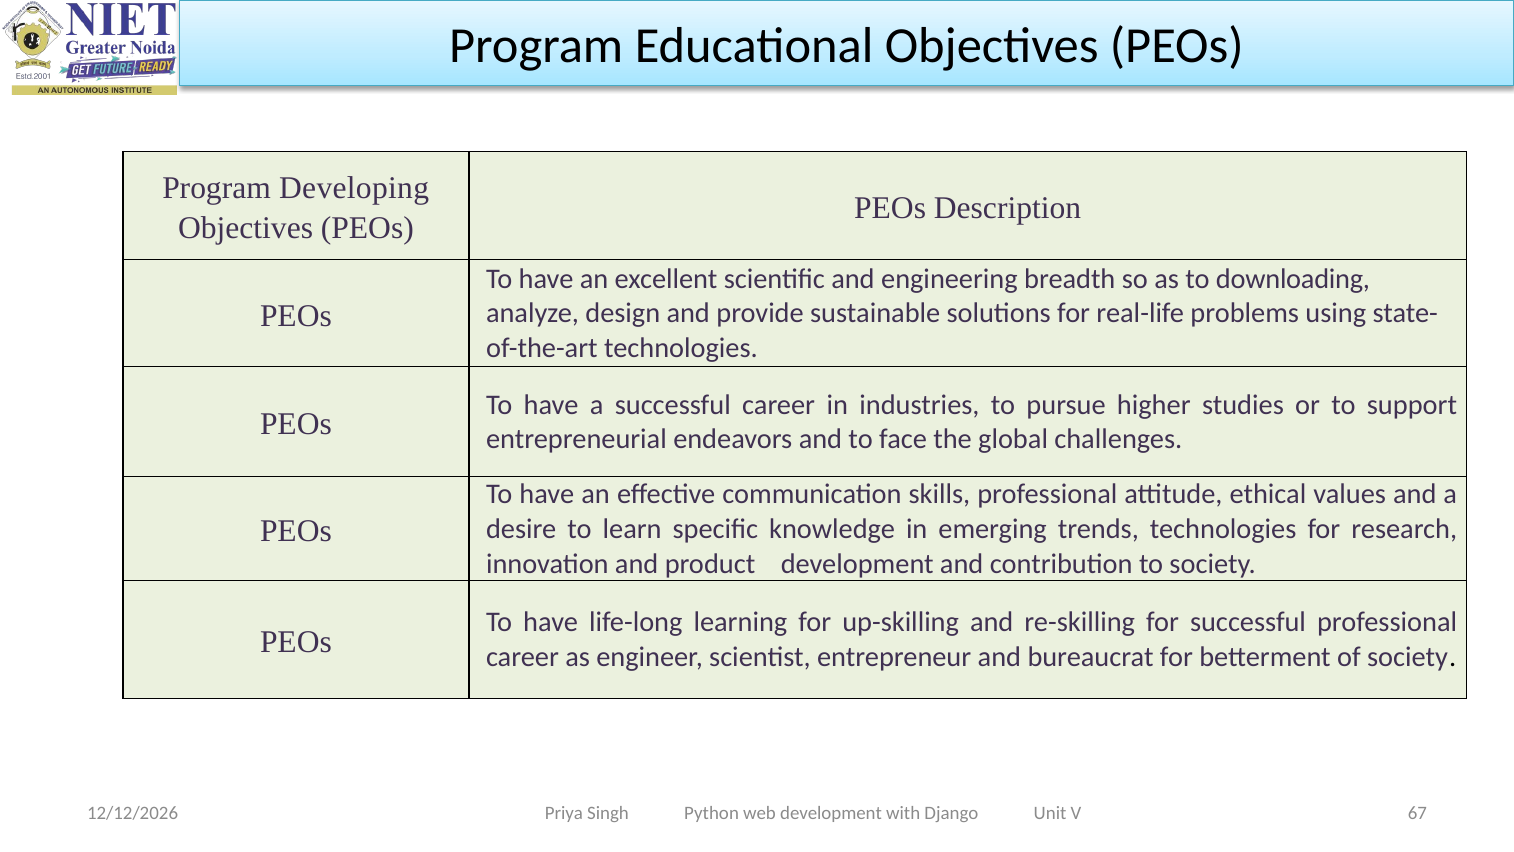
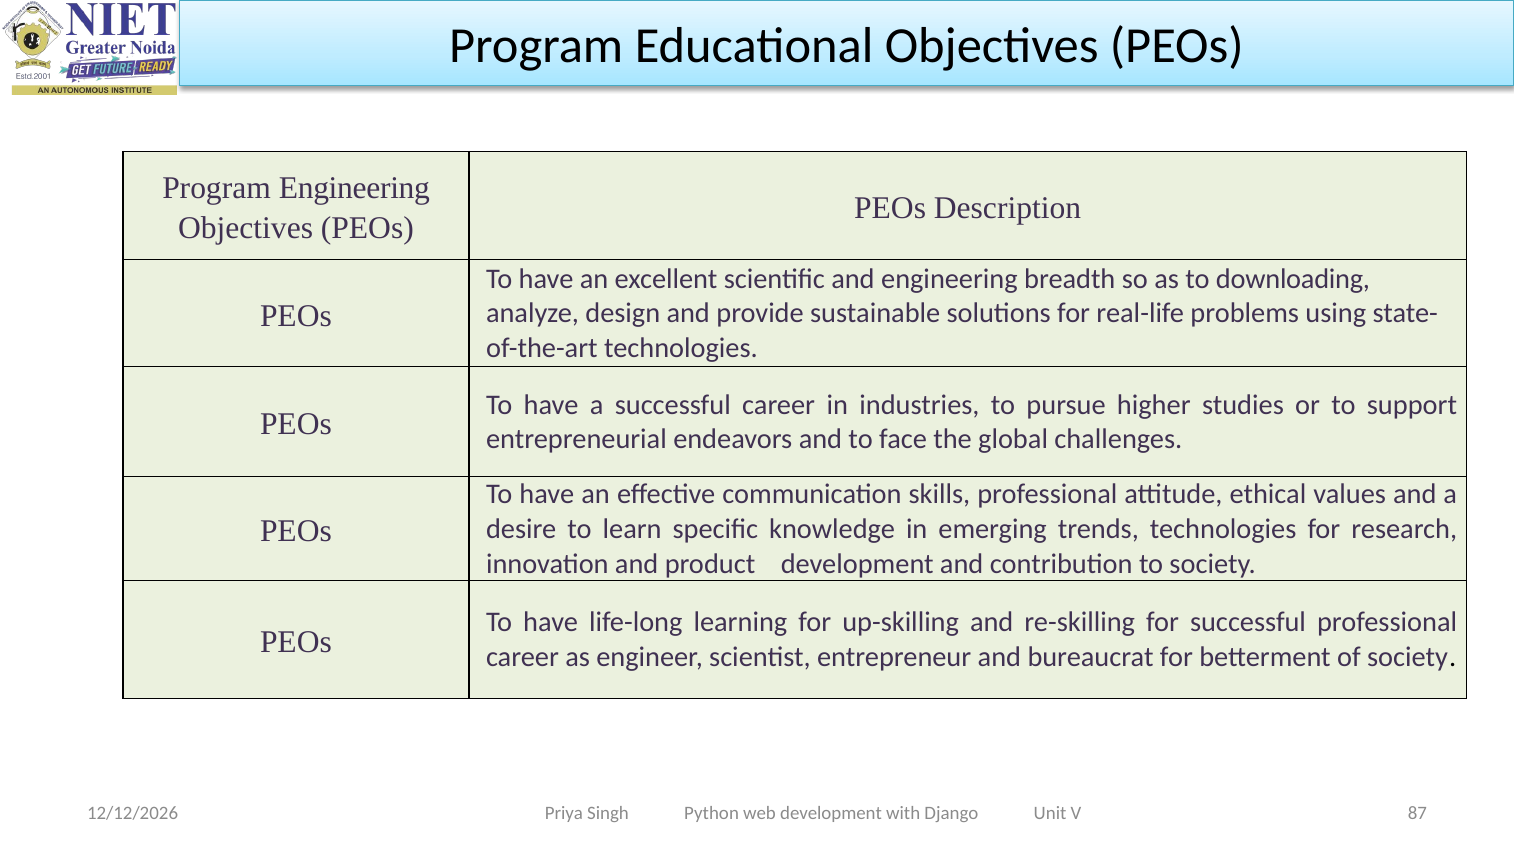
Program Developing: Developing -> Engineering (354, 188)
67: 67 -> 87 (1417, 813)
